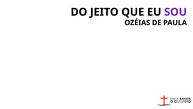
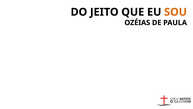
SOU colour: purple -> orange (176, 12)
